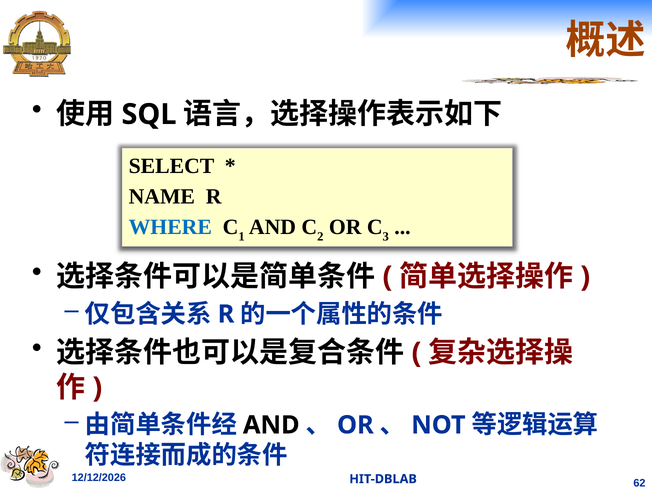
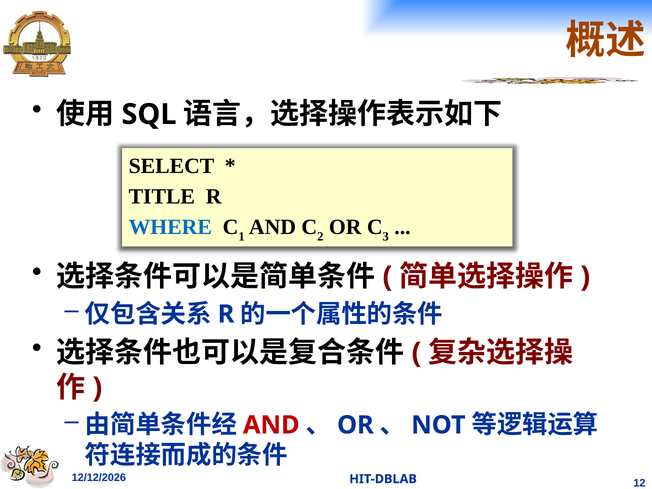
NAME: NAME -> TITLE (162, 197)
AND colour: black -> red (271, 425)
62: 62 -> 12 (639, 483)
